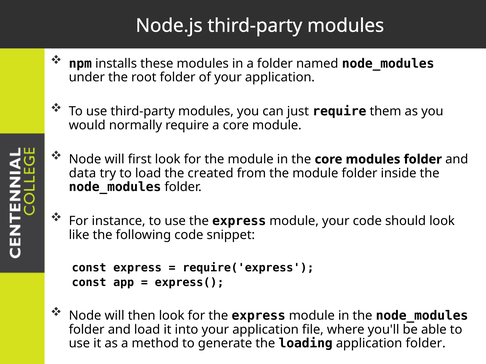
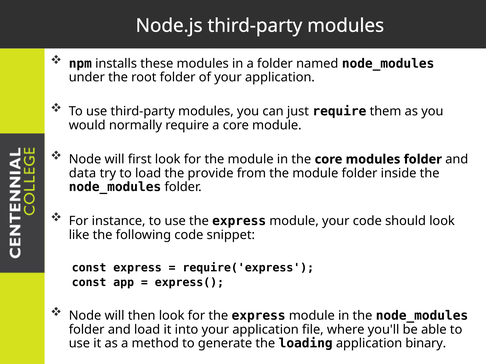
created: created -> provide (211, 173)
application folder: folder -> binary (426, 344)
